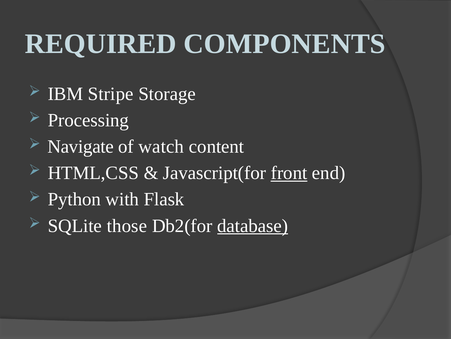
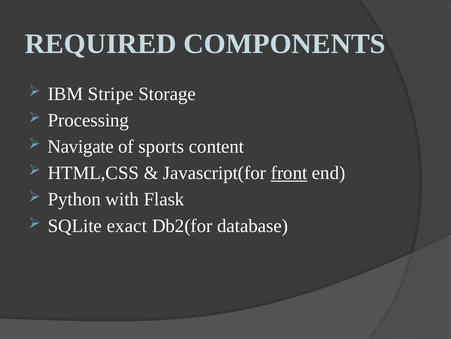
watch: watch -> sports (161, 146)
those: those -> exact (127, 225)
database underline: present -> none (253, 225)
